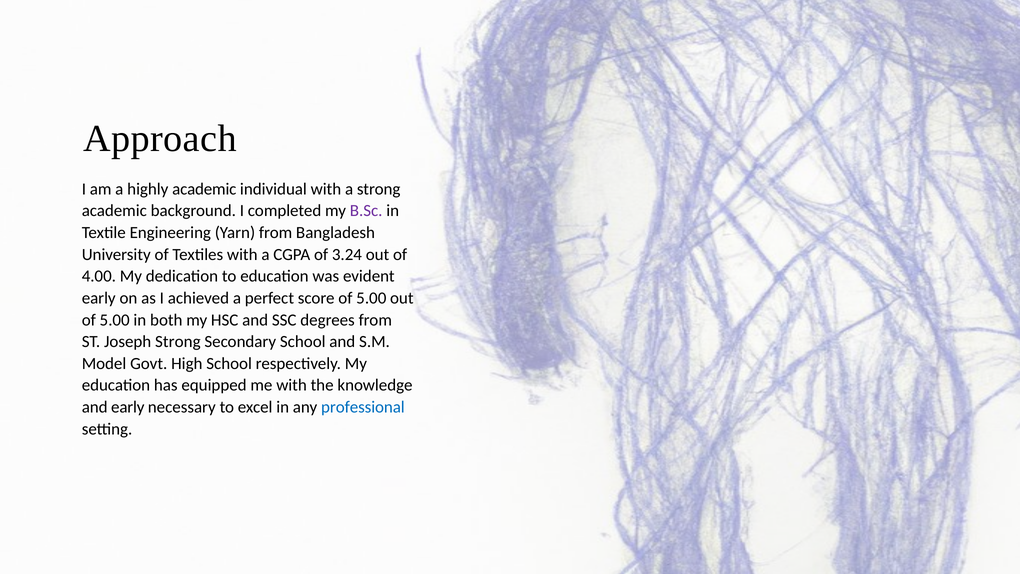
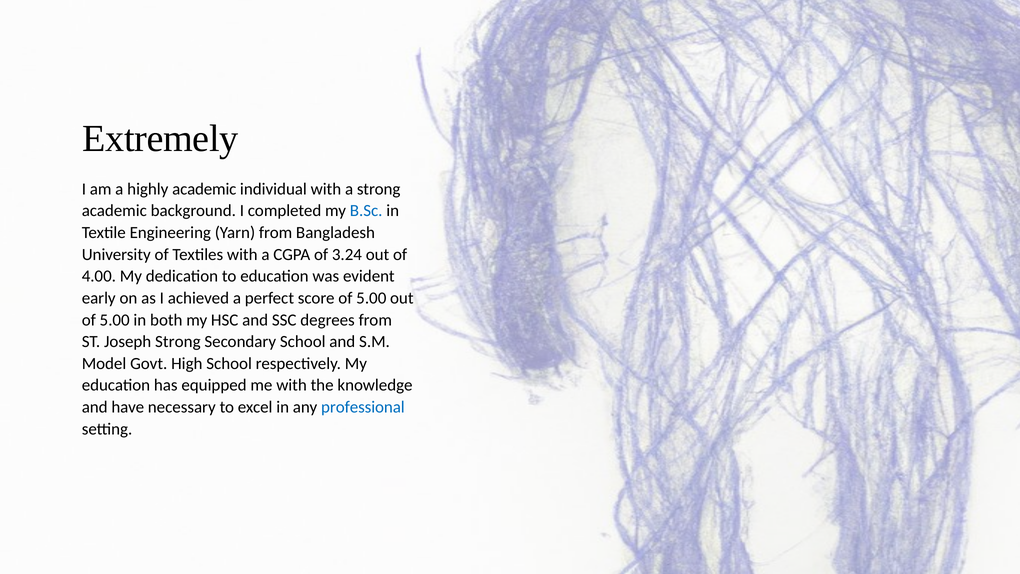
Approach: Approach -> Extremely (160, 139)
B.Sc colour: purple -> blue (366, 211)
and early: early -> have (128, 407)
